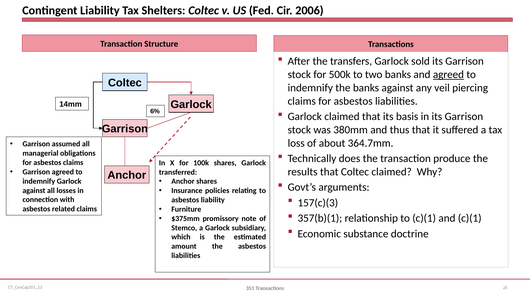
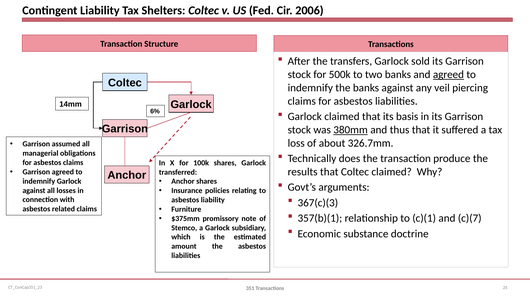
380mm underline: none -> present (351, 130)
364.7mm: 364.7mm -> 326.7mm (371, 143)
157(c)(3: 157(c)(3 -> 367(c)(3 (318, 203)
and c)(1: c)(1 -> c)(7 (470, 218)
